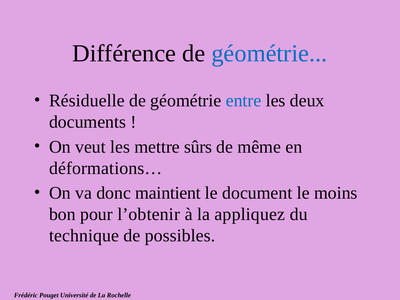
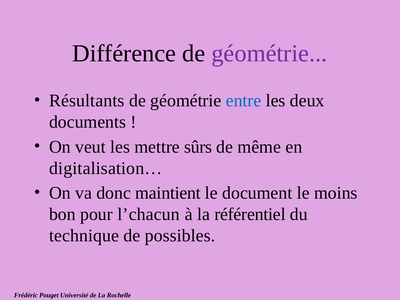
géométrie colour: blue -> purple (269, 53)
Résiduelle: Résiduelle -> Résultants (87, 101)
déformations…: déformations… -> digitalisation… (106, 168)
l’obtenir: l’obtenir -> l’chacun (149, 214)
appliquez: appliquez -> référentiel (250, 214)
